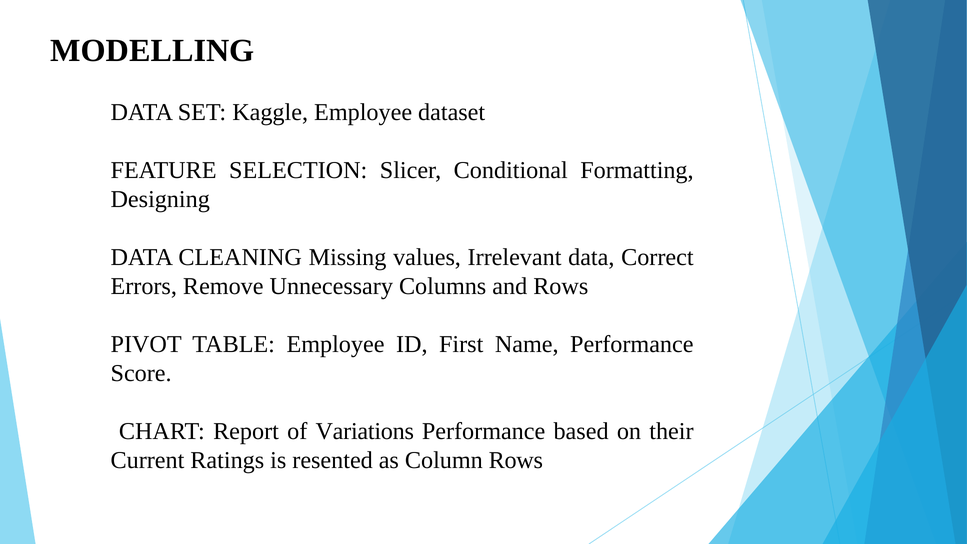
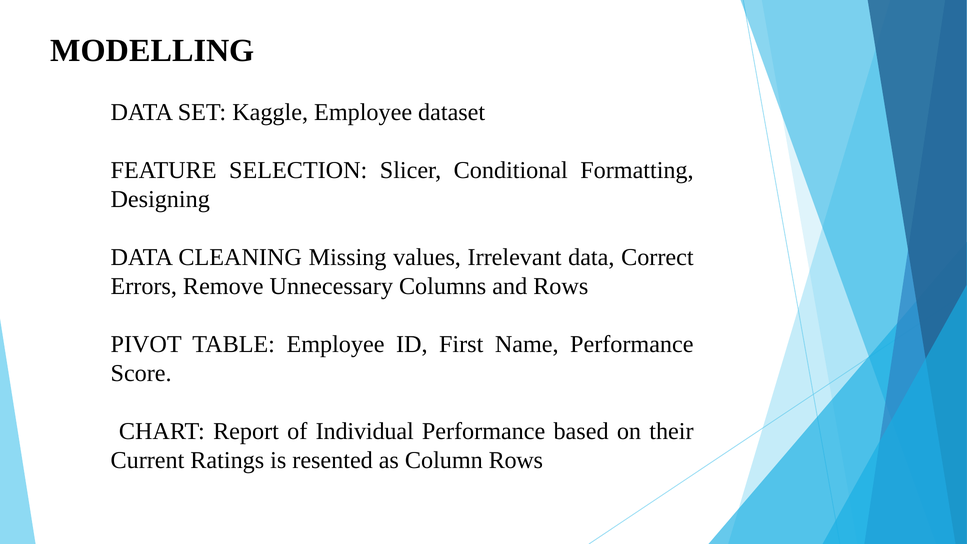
Variations: Variations -> Individual (365, 431)
